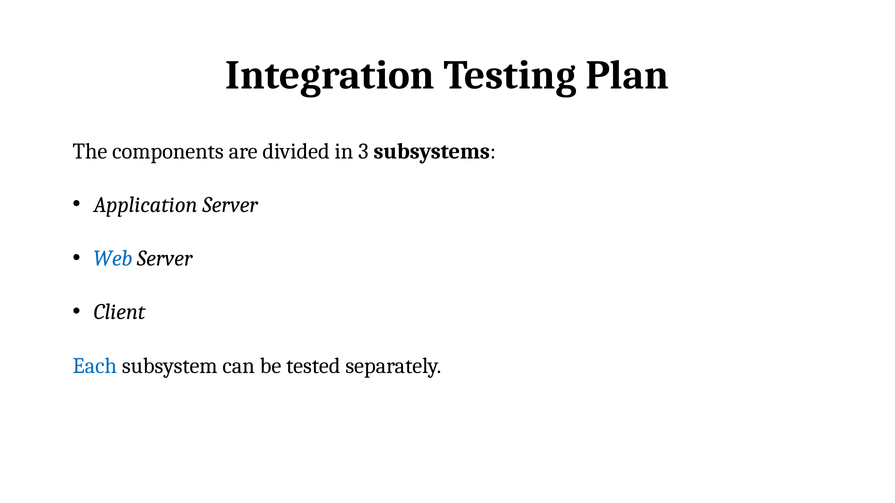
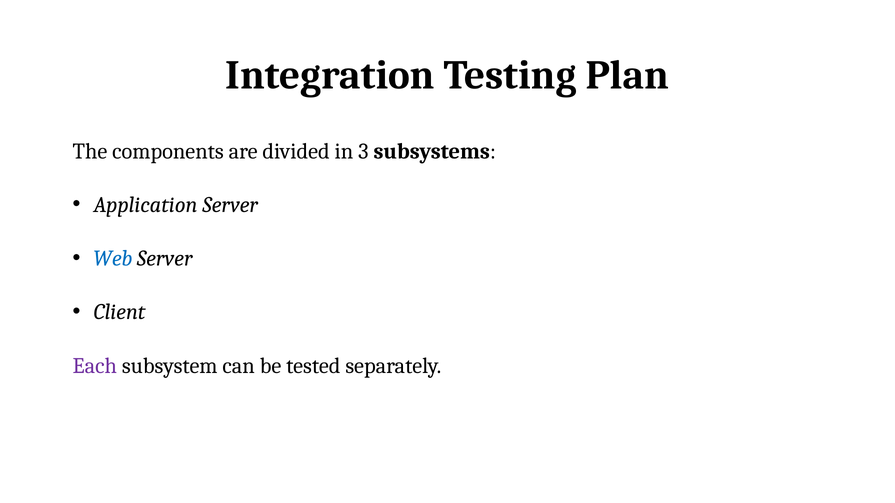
Each colour: blue -> purple (95, 366)
